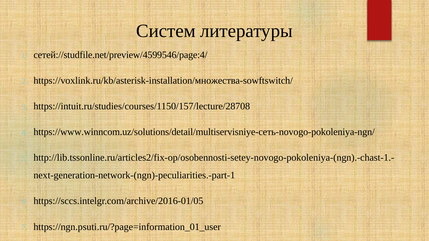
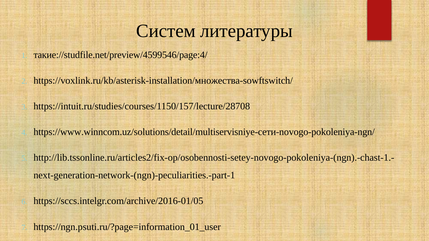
сетей://studfile.net/preview/4599546/page:4/: сетей://studfile.net/preview/4599546/page:4/ -> такие://studfile.net/preview/4599546/page:4/ (120, 55)
https://www.winncom.uz/solutions/detail/multiservisniye-сеть-novogo-pokoleniya-ngn/: https://www.winncom.uz/solutions/detail/multiservisniye-сеть-novogo-pokoleniya-ngn/ -> https://www.winncom.uz/solutions/detail/multiservisniye-сети-novogo-pokoleniya-ngn/ (204, 132)
